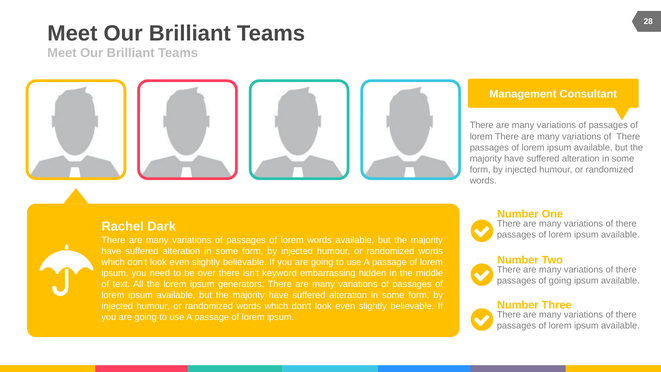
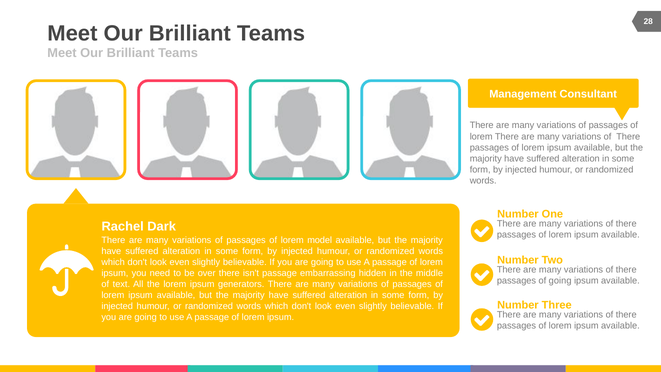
lorem words: words -> model (320, 240)
isn't keyword: keyword -> passage (280, 273)
